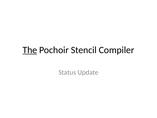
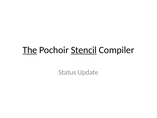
Stencil underline: none -> present (84, 50)
